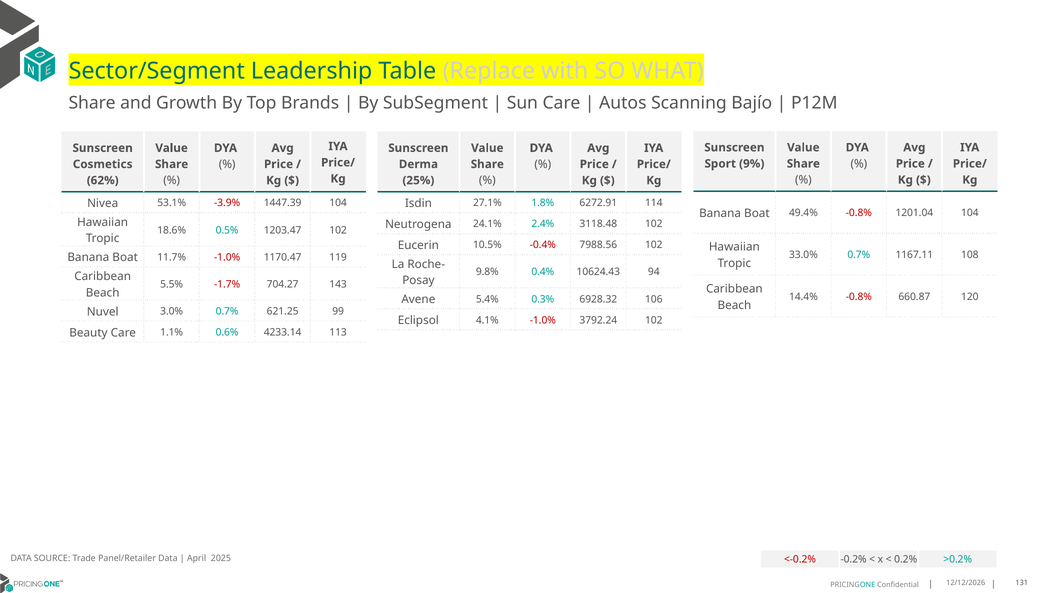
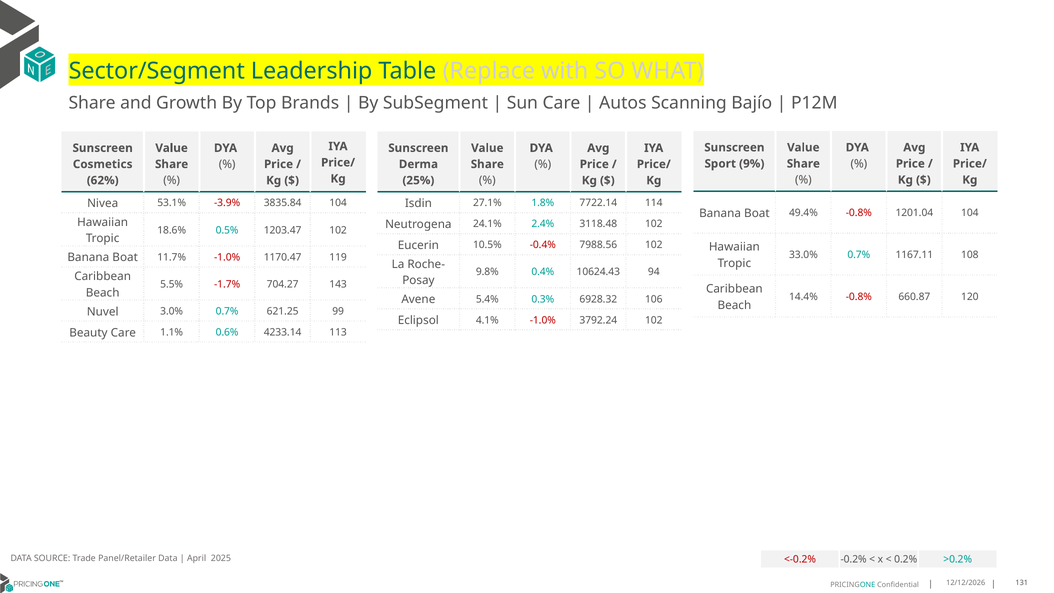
1447.39: 1447.39 -> 3835.84 (283, 203)
6272.91: 6272.91 -> 7722.14 (598, 203)
